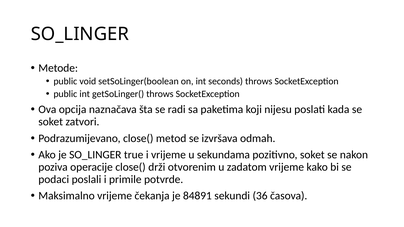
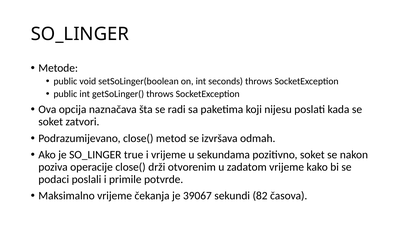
84891: 84891 -> 39067 (197, 196)
36: 36 -> 82 (260, 196)
